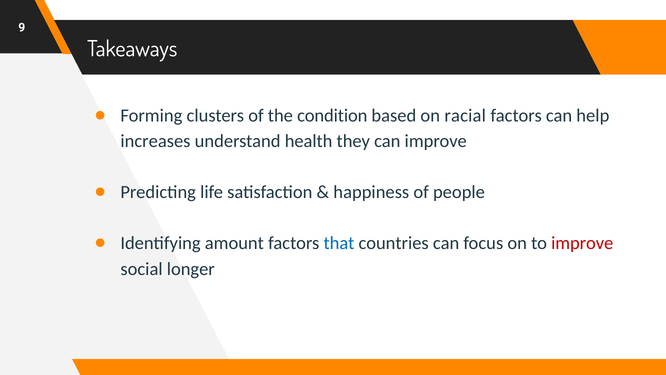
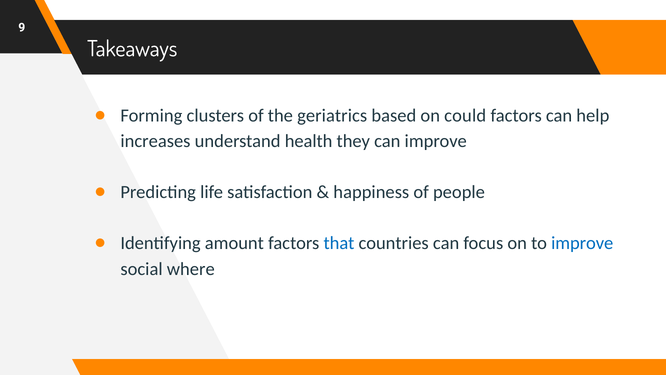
condition: condition -> geriatrics (332, 115)
racial: racial -> could (465, 115)
improve colour: red -> blue (582, 243)
longer: longer -> where (191, 269)
